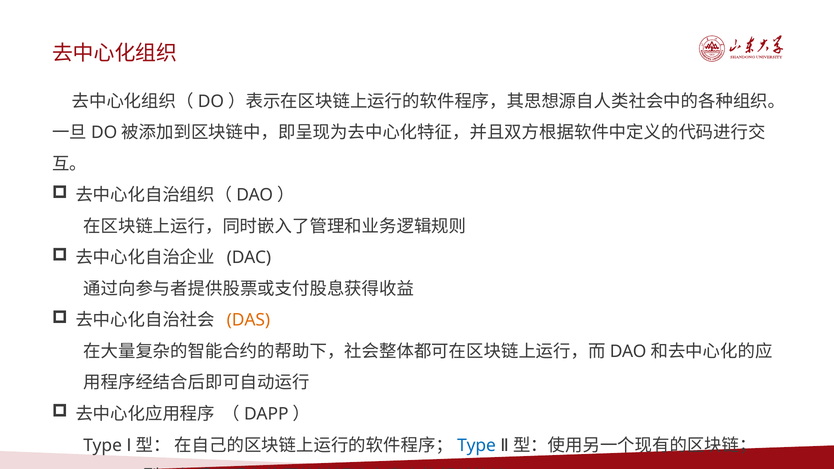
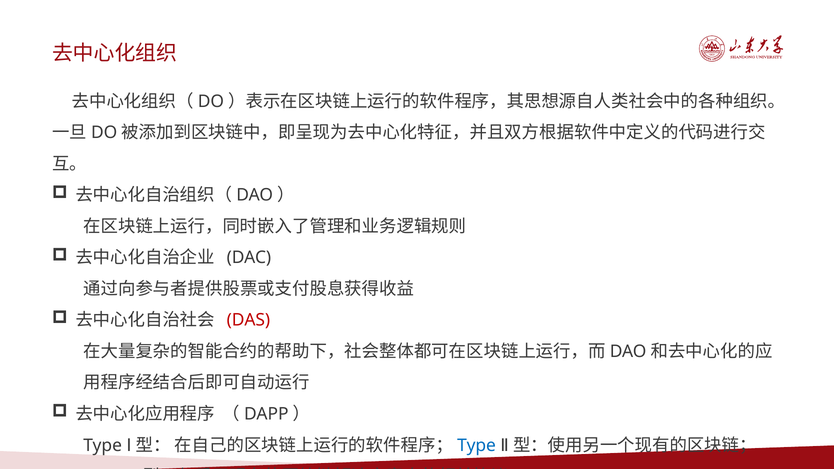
DAS colour: orange -> red (248, 320)
